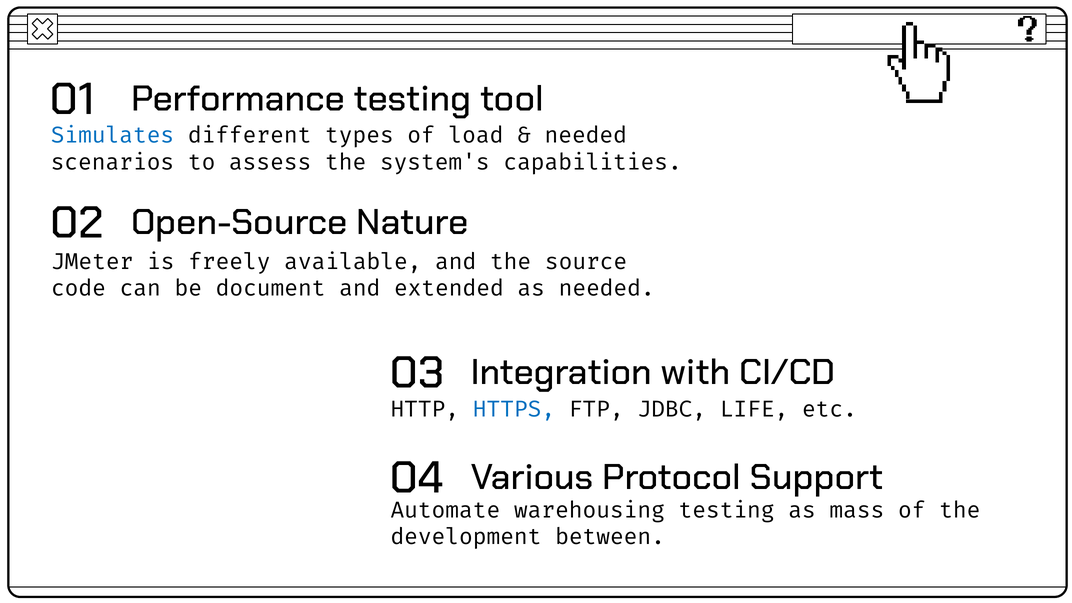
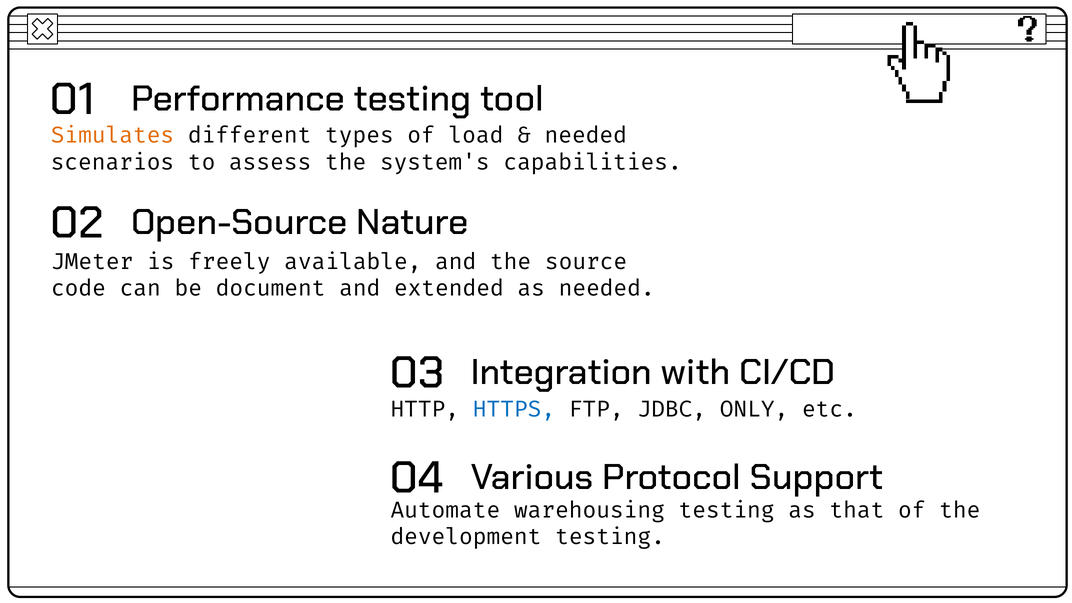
Simulates colour: blue -> orange (112, 135)
LIFE: LIFE -> ONLY (754, 409)
mass: mass -> that (857, 510)
development between: between -> testing (610, 537)
